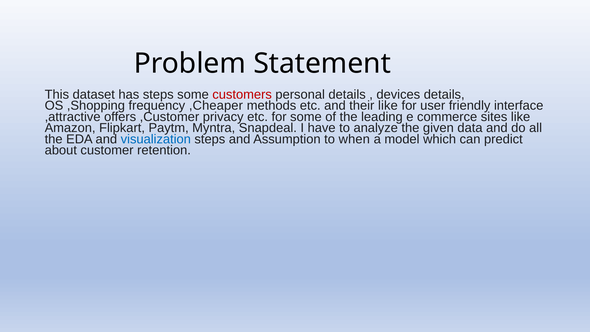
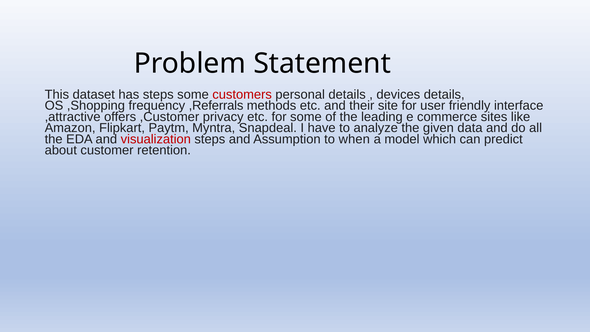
,Cheaper: ,Cheaper -> ,Referrals (216, 106)
their like: like -> site (388, 106)
visualization colour: blue -> red (156, 139)
